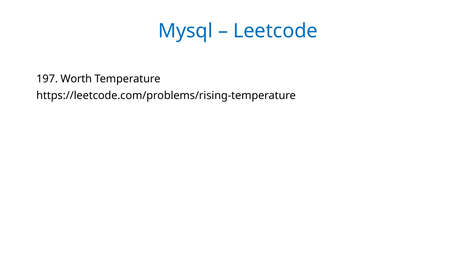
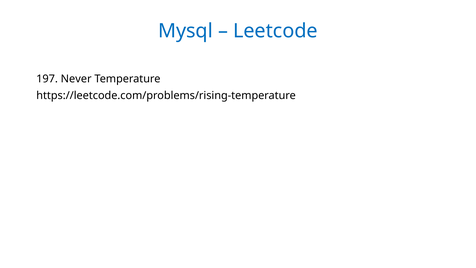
Worth: Worth -> Never (76, 79)
